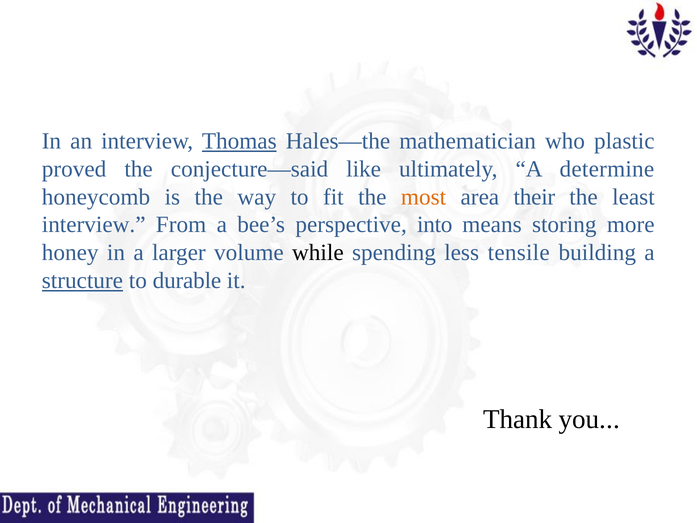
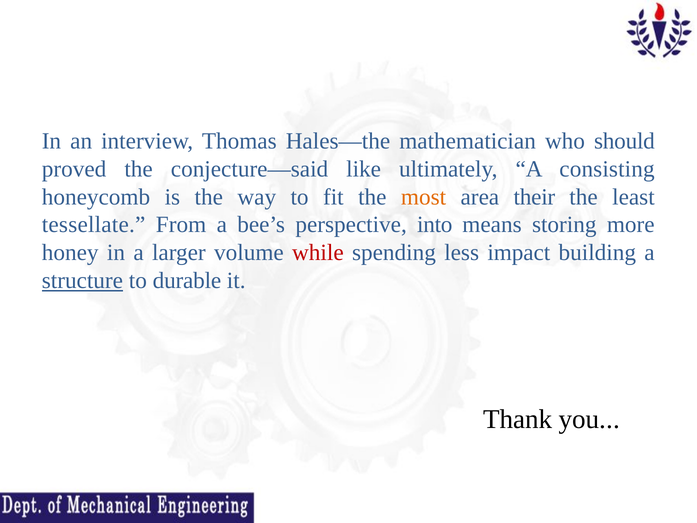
Thomas underline: present -> none (239, 141)
plastic: plastic -> should (624, 141)
determine: determine -> consisting (607, 169)
interview: interview -> tessellate (94, 225)
while colour: black -> red (318, 253)
tensile: tensile -> impact (519, 253)
